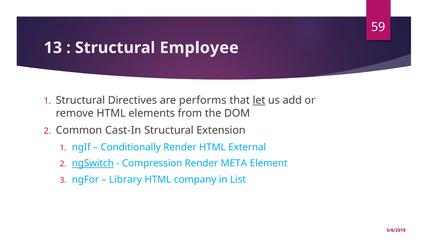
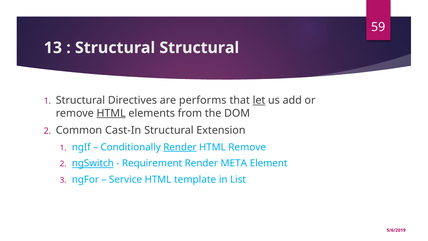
Structural Employee: Employee -> Structural (199, 48)
HTML underline: none -> present (111, 113)
Render underline: none -> present (180, 147)
HTML External: External -> Remove (247, 147)
Compression: Compression -> Requirement (152, 163)
Library: Library -> Service (125, 179)
company: company -> template (195, 179)
